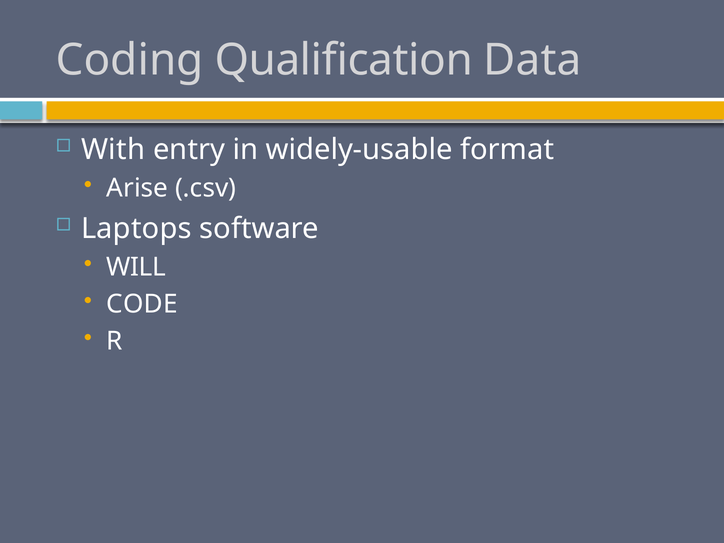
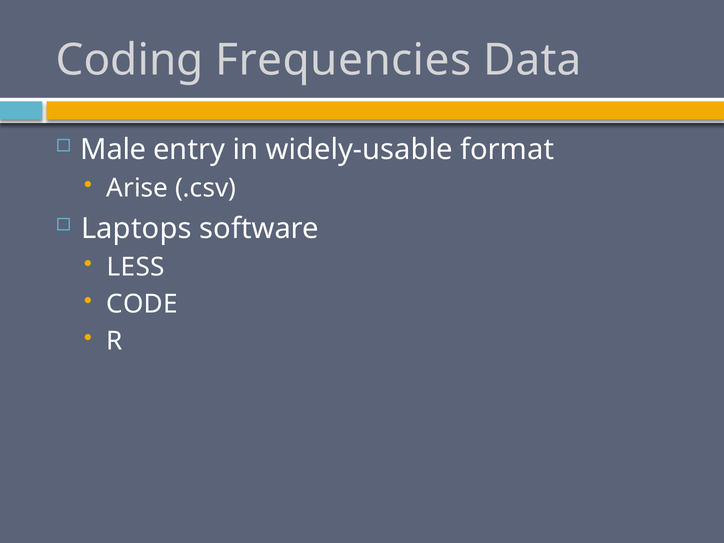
Qualification: Qualification -> Frequencies (343, 60)
With: With -> Male (113, 150)
WILL: WILL -> LESS (136, 267)
